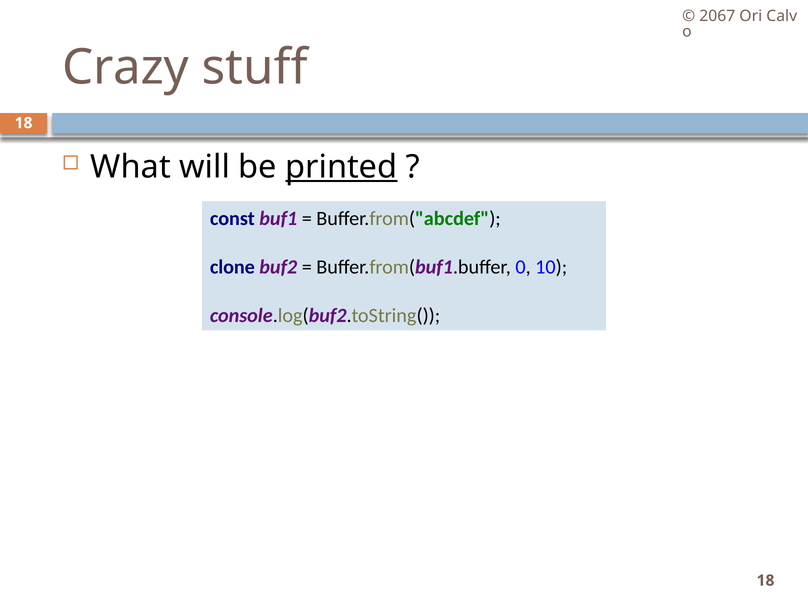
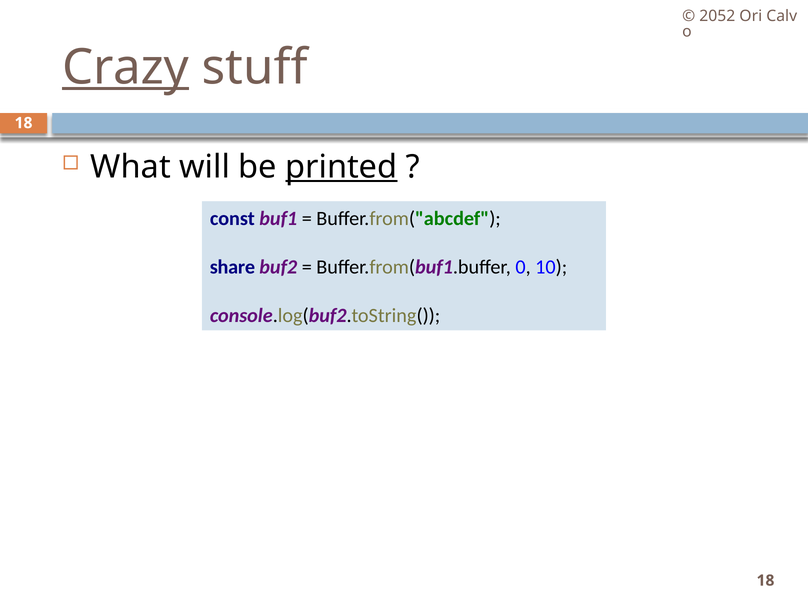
2067: 2067 -> 2052 (717, 16)
Crazy underline: none -> present (126, 67)
clone: clone -> share (232, 267)
